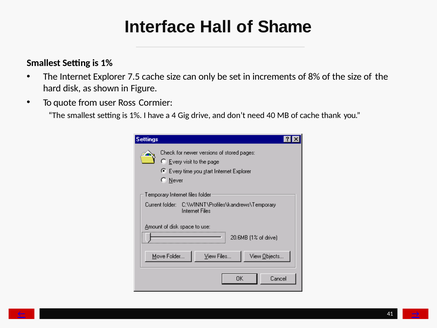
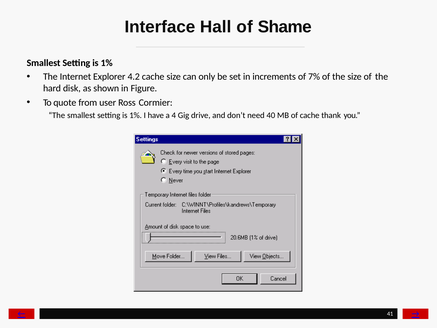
7.5: 7.5 -> 4.2 (134, 77)
8%: 8% -> 7% (314, 77)
